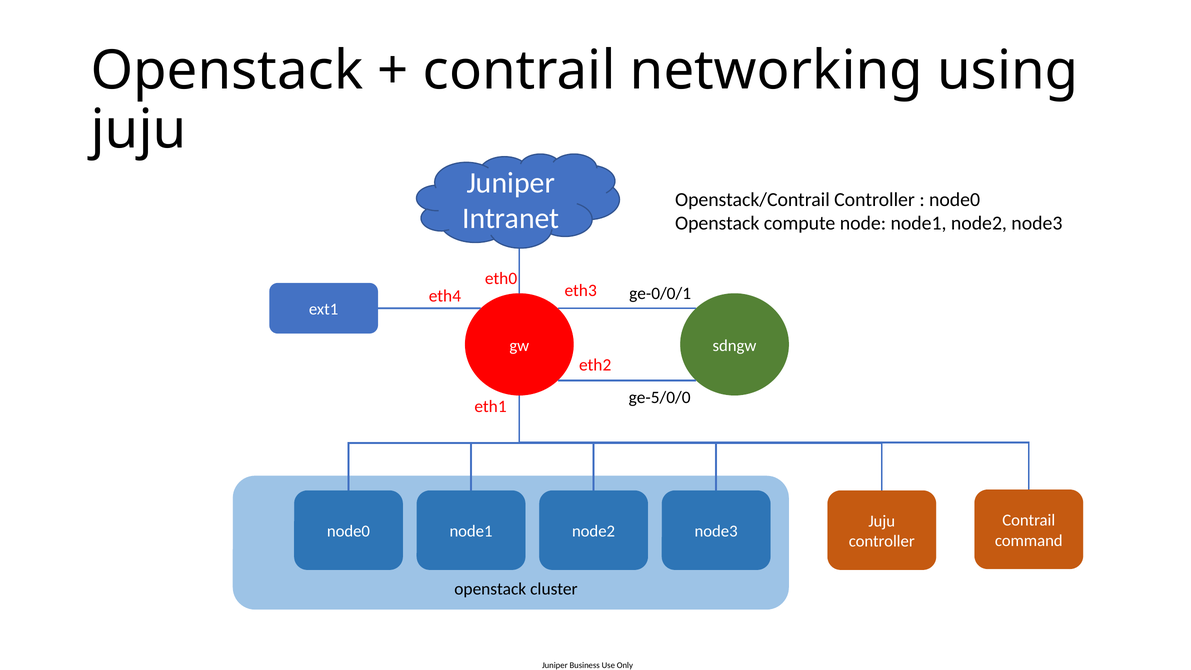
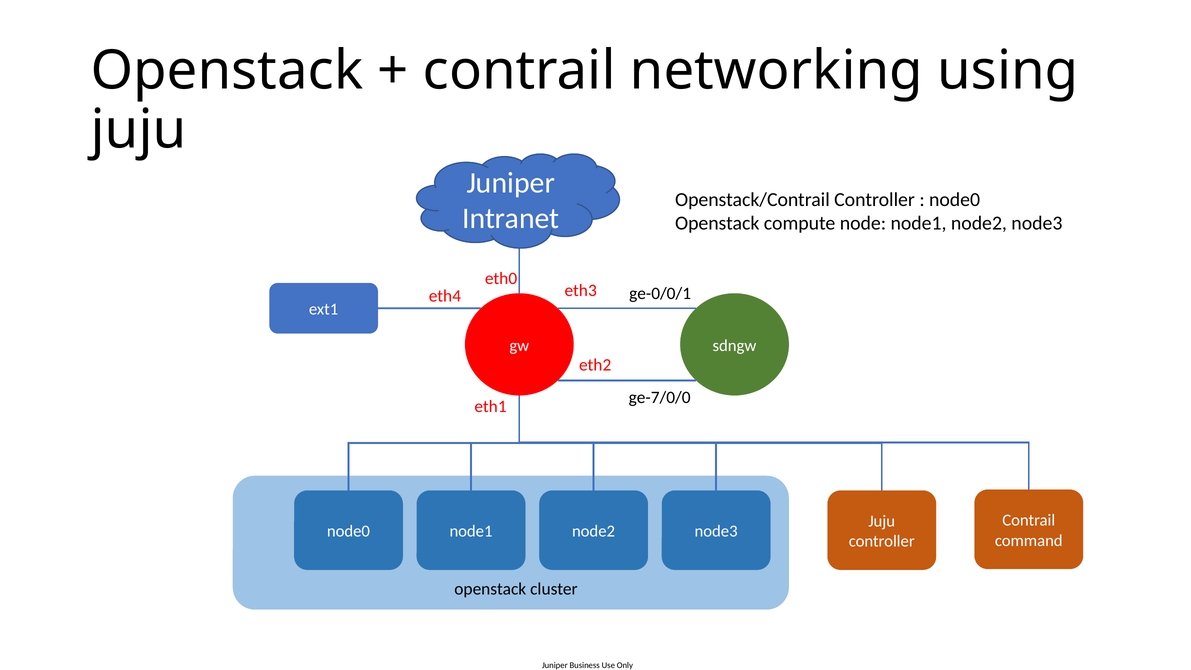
ge-5/0/0: ge-5/0/0 -> ge-7/0/0 (660, 398)
